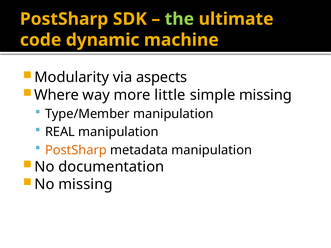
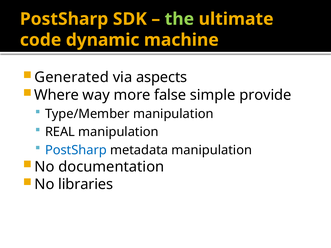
Modularity: Modularity -> Generated (72, 77)
little: little -> false (170, 95)
simple missing: missing -> provide (265, 95)
PostSharp colour: orange -> blue (76, 150)
No missing: missing -> libraries (86, 185)
